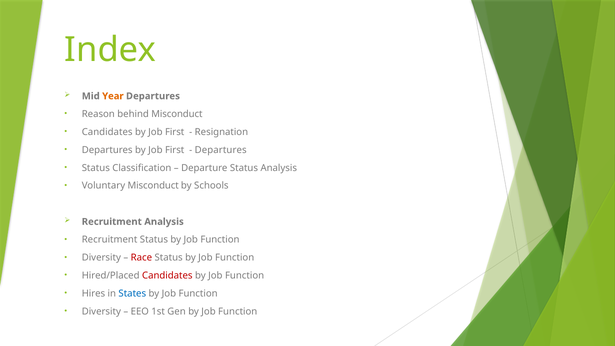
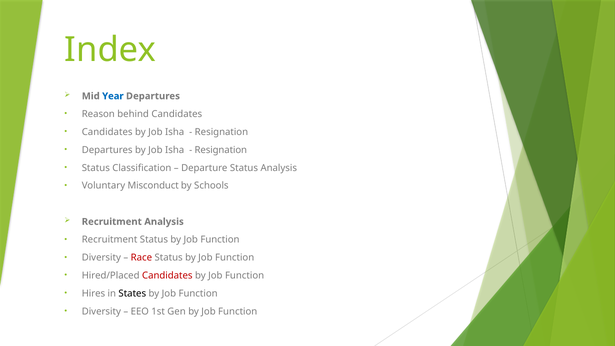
Year colour: orange -> blue (113, 96)
behind Misconduct: Misconduct -> Candidates (177, 114)
First: First -> Isha (175, 132)
Departures by Job First: First -> Isha (175, 150)
Departures: Departures -> Resignation (221, 150)
States colour: blue -> black (132, 293)
